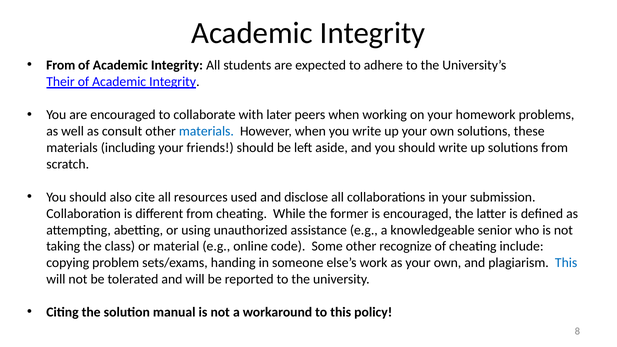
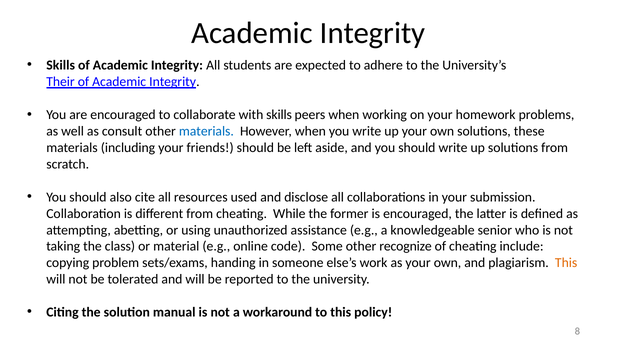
From: From -> Skills (61, 65)
with later: later -> skills (279, 115)
This colour: blue -> orange (566, 263)
